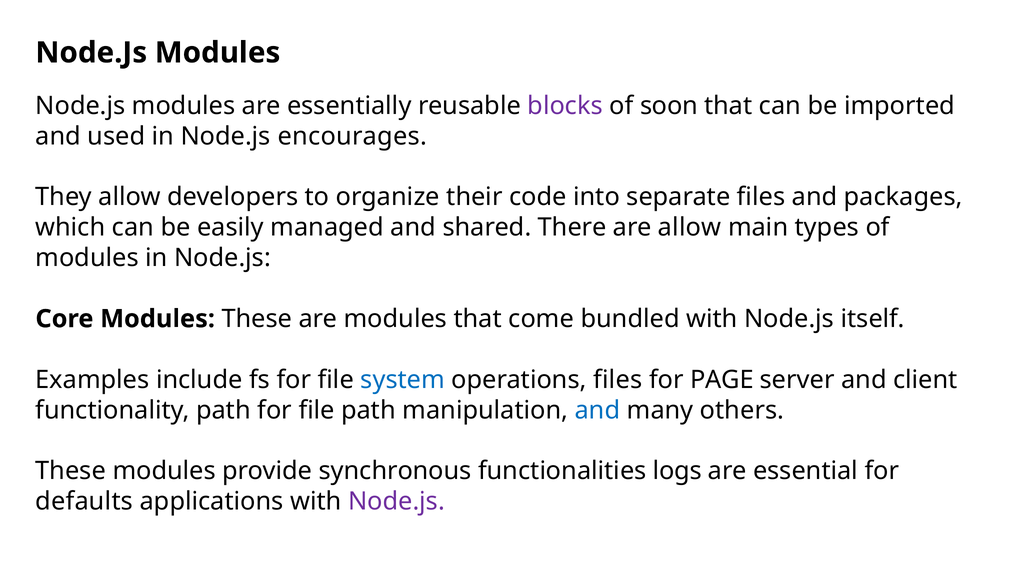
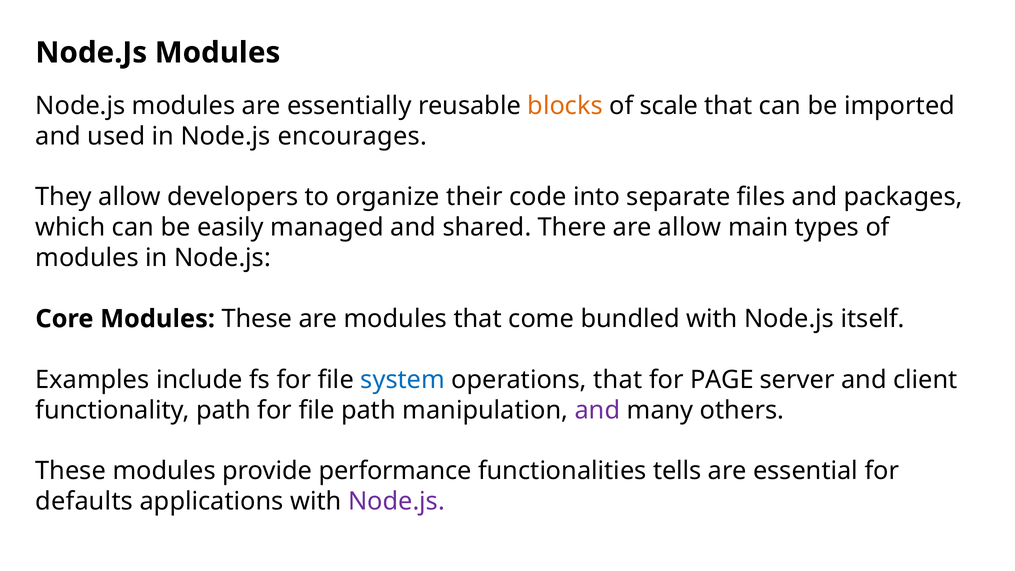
blocks colour: purple -> orange (565, 106)
soon: soon -> scale (669, 106)
operations files: files -> that (618, 380)
and colour: blue -> purple (597, 410)
synchronous: synchronous -> performance (395, 471)
logs: logs -> tells (677, 471)
